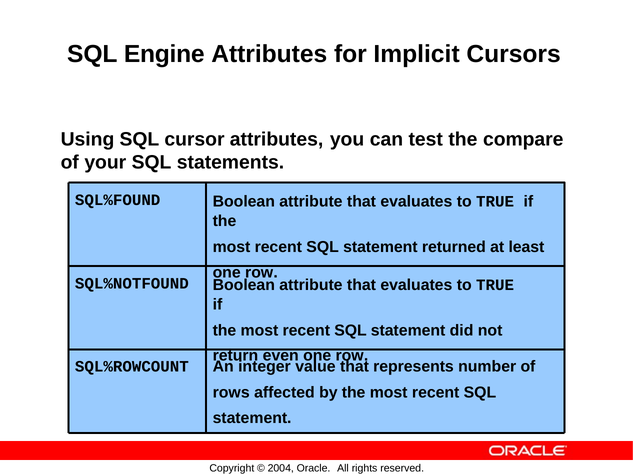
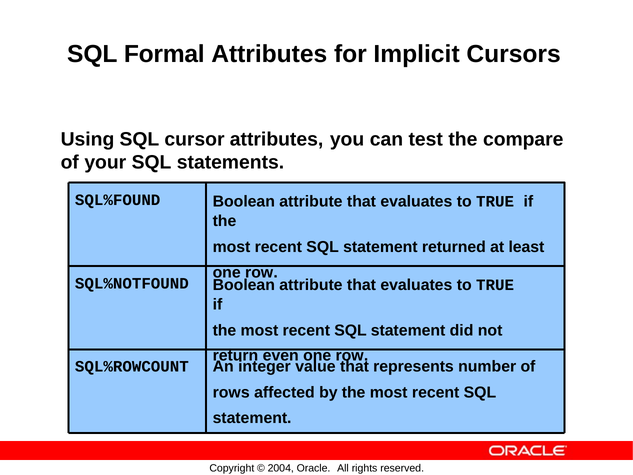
Engine: Engine -> Formal (164, 54)
